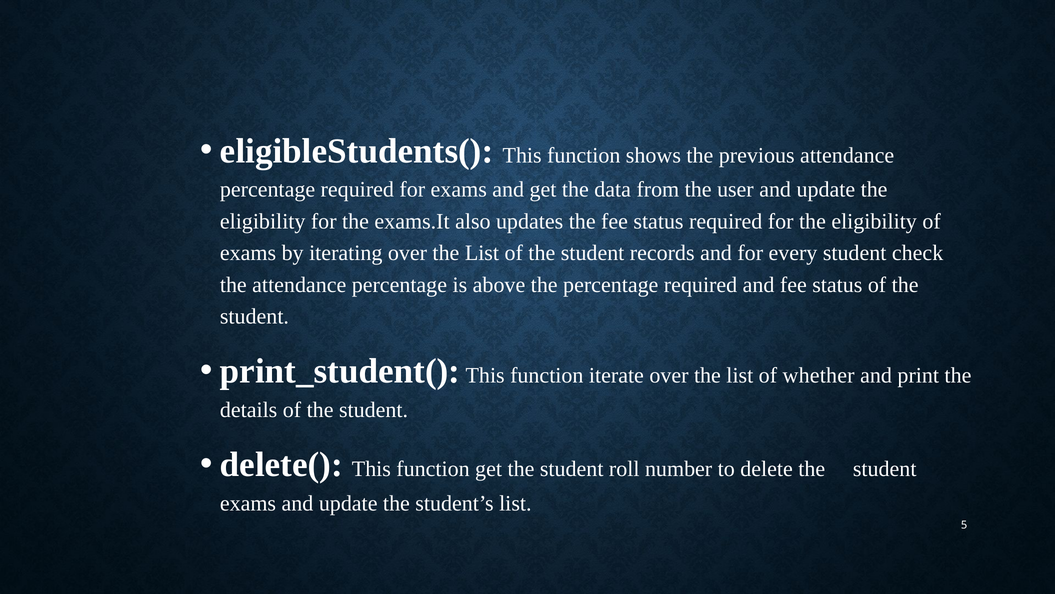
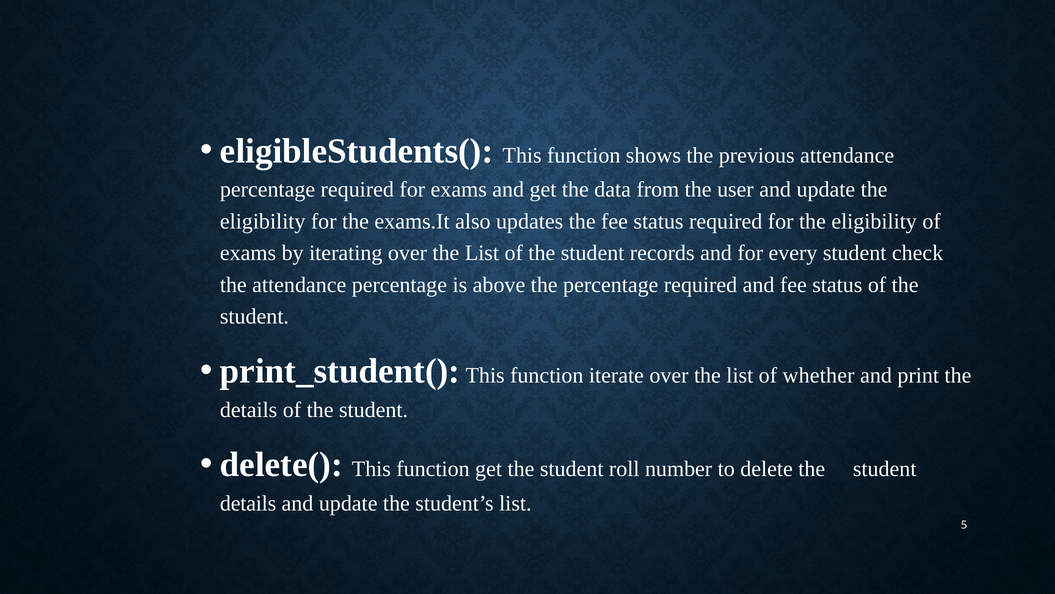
exams: exams -> details (248, 503)
